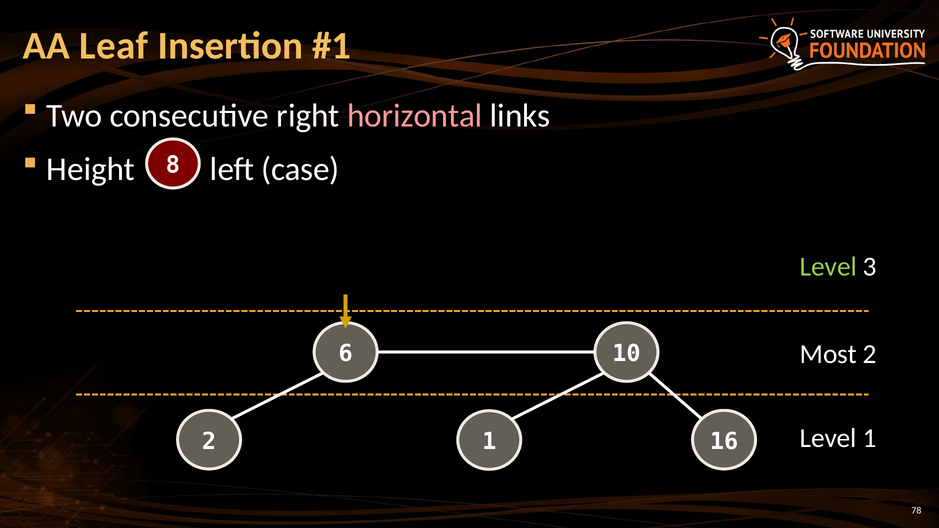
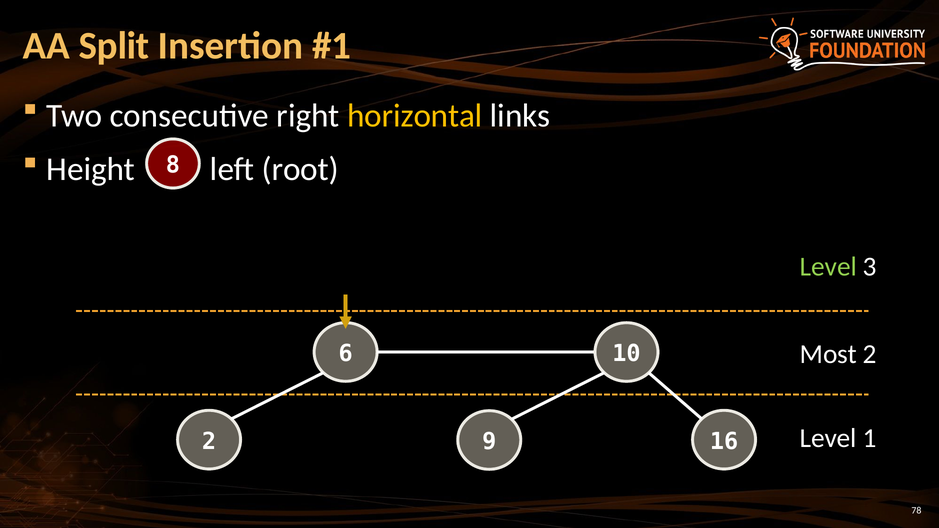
Leaf: Leaf -> Split (114, 46)
horizontal colour: pink -> yellow (415, 116)
case: case -> root (300, 169)
2 1: 1 -> 9 (489, 442)
